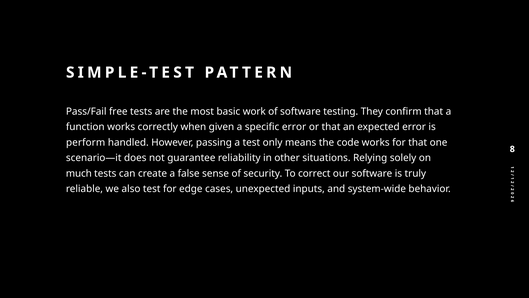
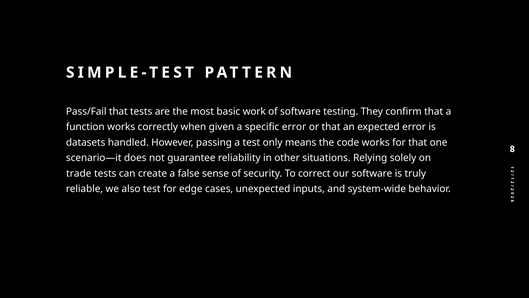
Pass/Fail free: free -> that (118, 111)
perform: perform -> datasets (86, 142)
much: much -> trade (79, 173)
